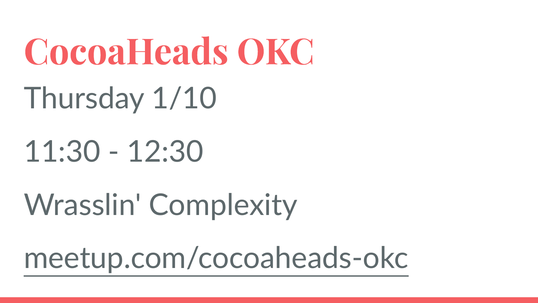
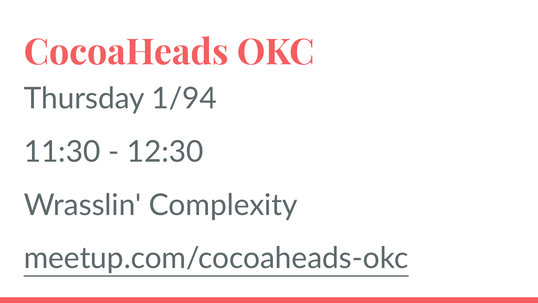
1/10: 1/10 -> 1/94 (184, 99)
